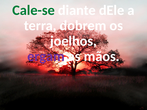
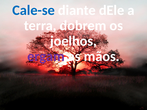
Cale-se colour: green -> blue (34, 10)
